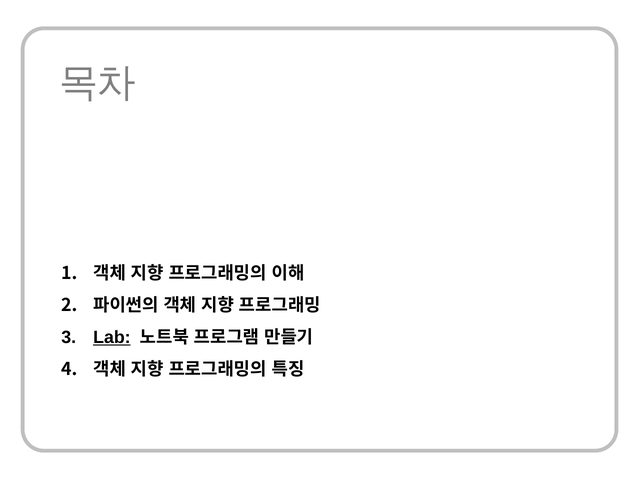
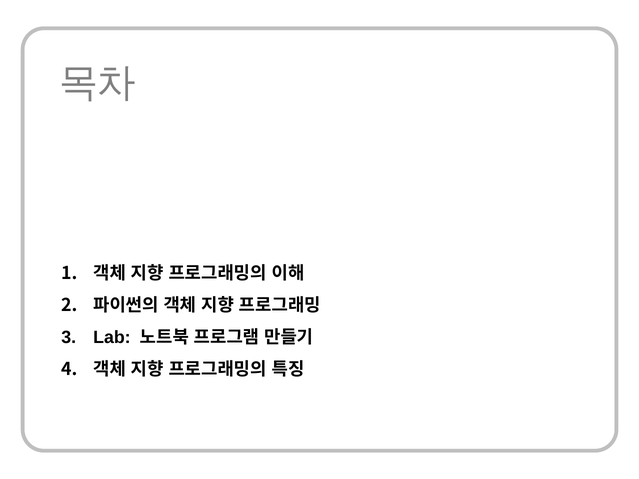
Lab underline: present -> none (112, 338)
